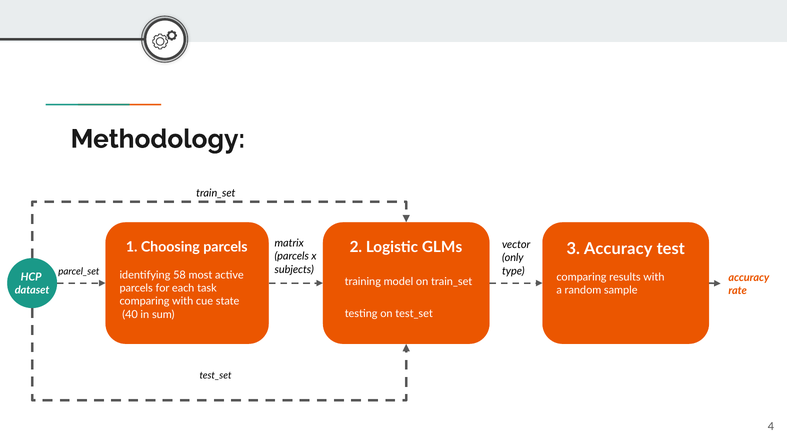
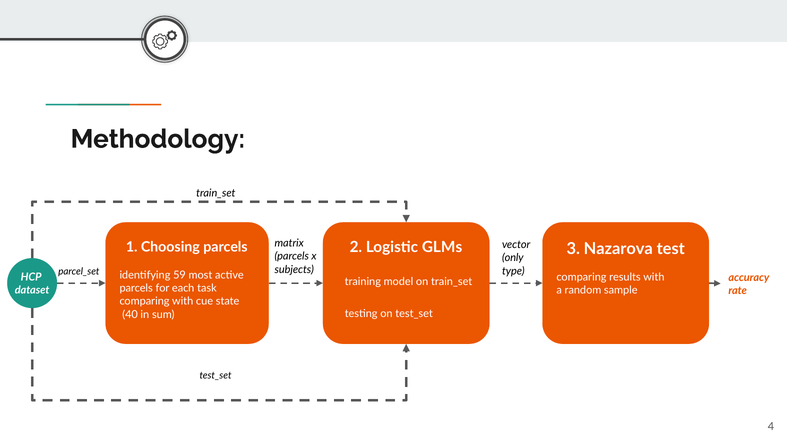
3 Accuracy: Accuracy -> Nazarova (618, 249)
58: 58 -> 59 (179, 275)
